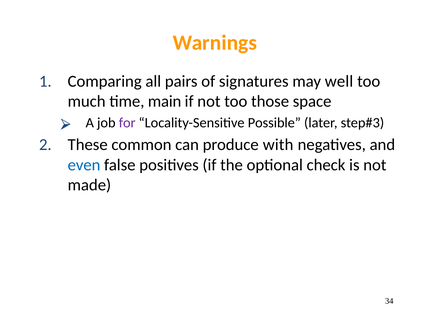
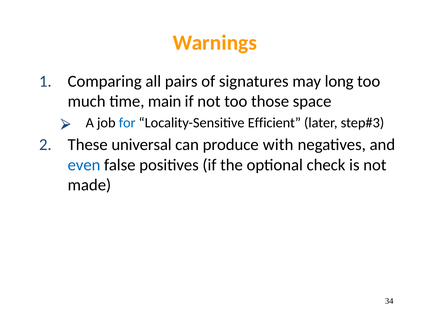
well: well -> long (339, 81)
for colour: purple -> blue (127, 123)
Possible: Possible -> Efficient (274, 123)
common: common -> universal (142, 145)
